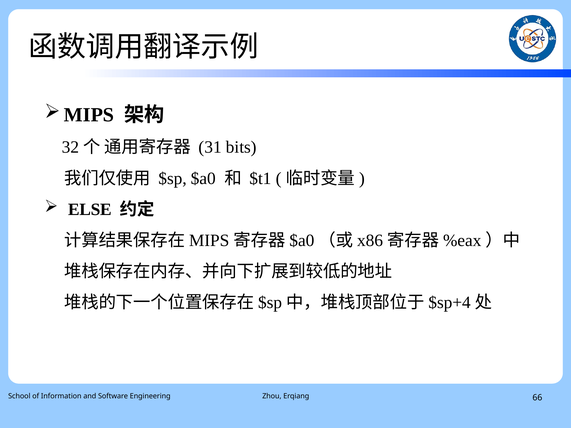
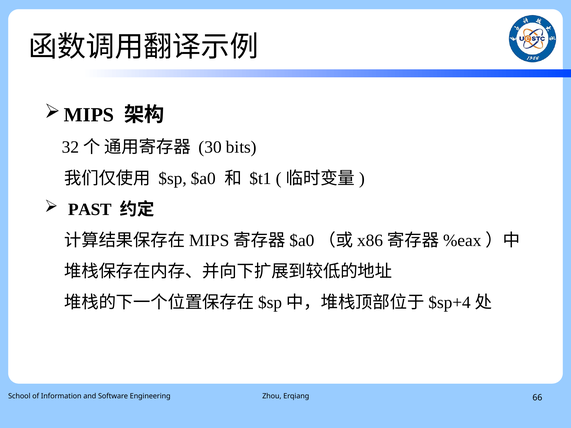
31: 31 -> 30 (210, 147)
ELSE: ELSE -> PAST (90, 210)
